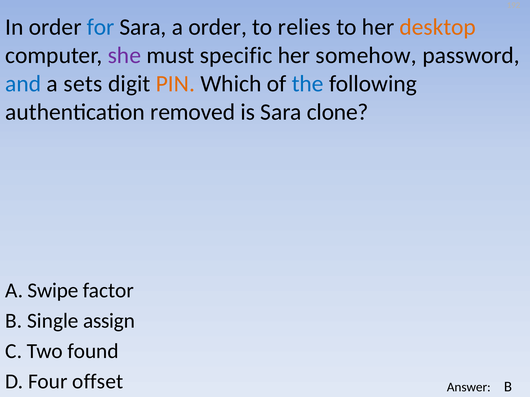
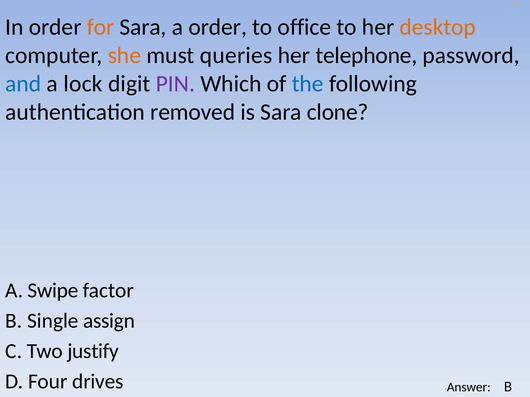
for colour: blue -> orange (101, 27)
relies: relies -> office (304, 27)
she colour: purple -> orange (124, 56)
specific: specific -> queries (236, 56)
somehow: somehow -> telephone (366, 56)
sets: sets -> lock (83, 84)
PIN colour: orange -> purple (175, 84)
found: found -> justify (93, 351)
offset: offset -> drives (98, 382)
